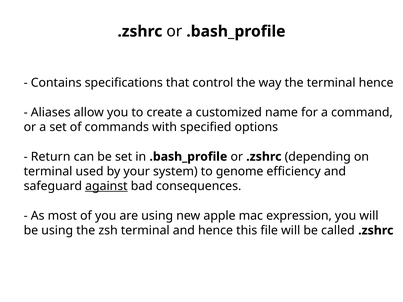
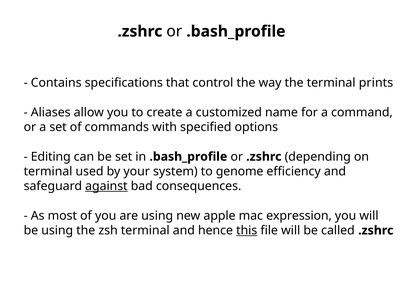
terminal hence: hence -> prints (376, 83)
Return: Return -> Editing (51, 157)
this underline: none -> present (247, 231)
